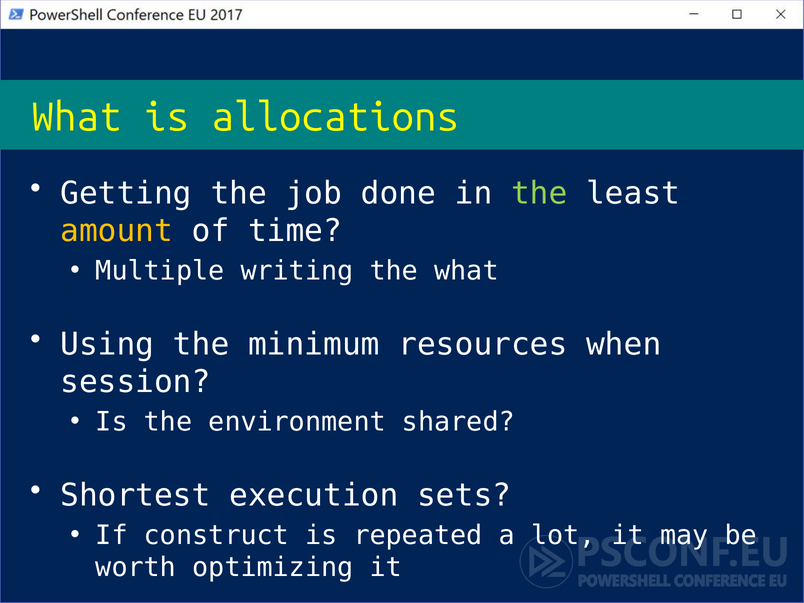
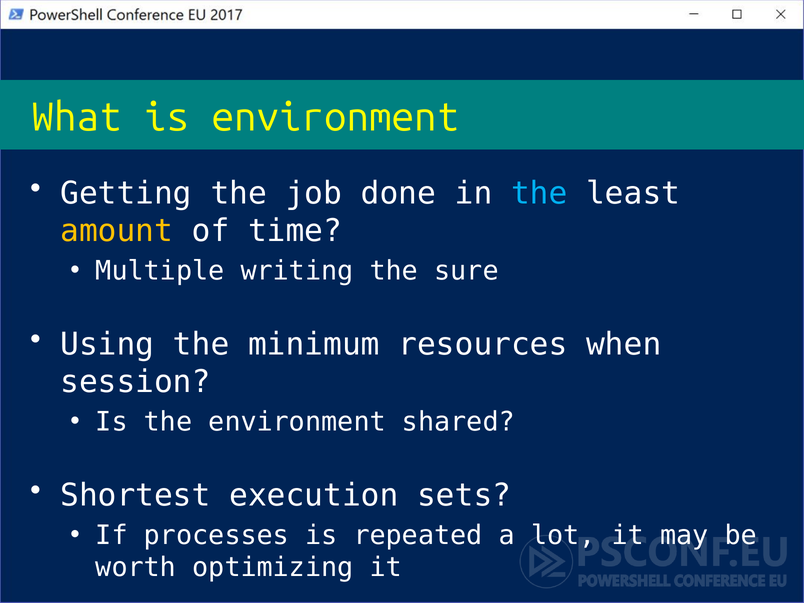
is allocations: allocations -> environment (336, 117)
the colour: light green -> light blue (539, 194)
the what: what -> sure (466, 271)
construct: construct -> processes (216, 535)
